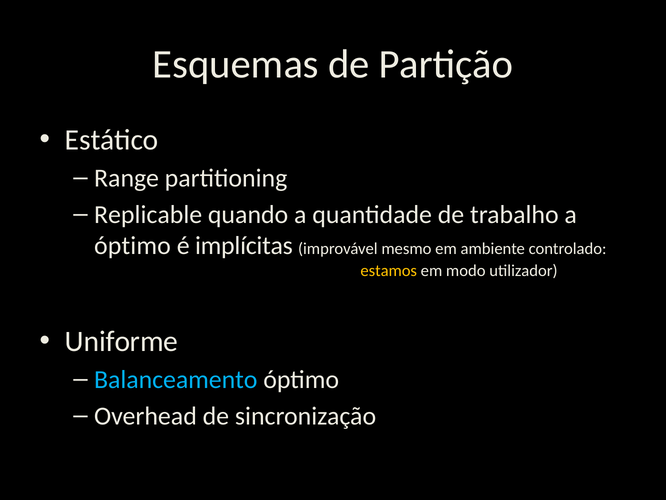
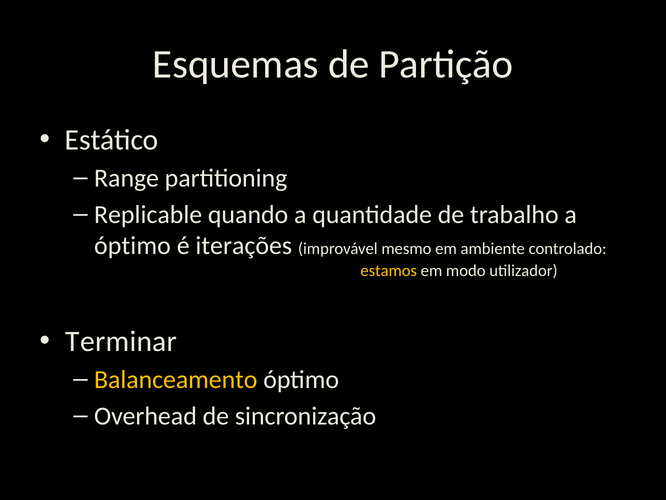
implícitas: implícitas -> iterações (244, 245)
Uniforme: Uniforme -> Terminar (121, 341)
Balanceamento colour: light blue -> yellow (176, 379)
